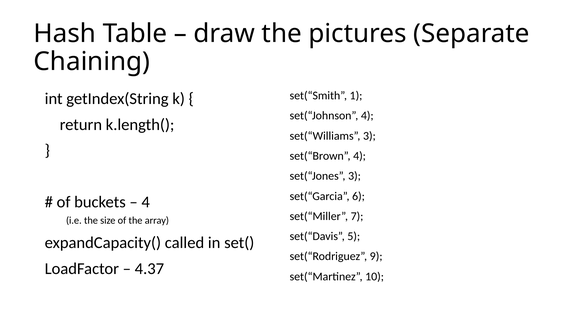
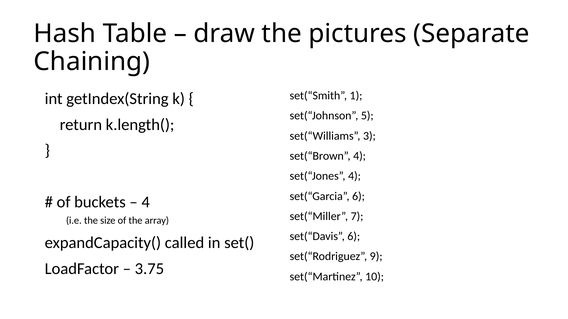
set(“Johnson 4: 4 -> 5 (367, 116)
set(“Jones 3: 3 -> 4 (355, 176)
set(“Davis 5: 5 -> 6 (354, 237)
4.37: 4.37 -> 3.75 (149, 269)
